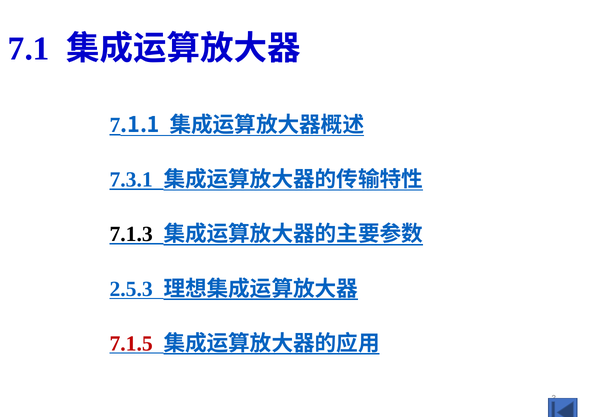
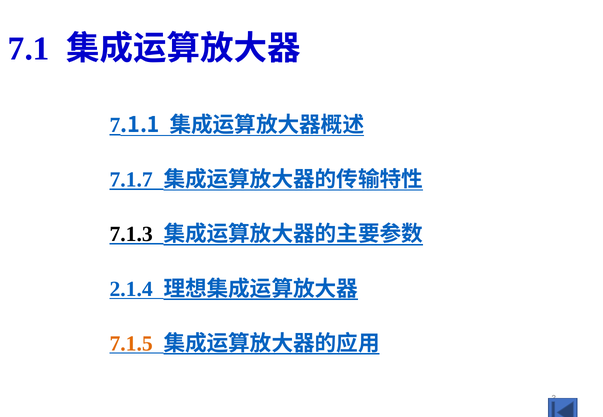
7.3.1: 7.3.1 -> 7.1.7 (131, 180)
2.5.3: 2.5.3 -> 2.1.4 (131, 289)
7.1.5 colour: red -> orange (131, 344)
